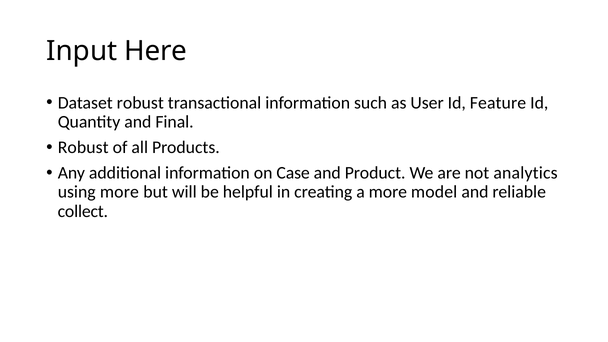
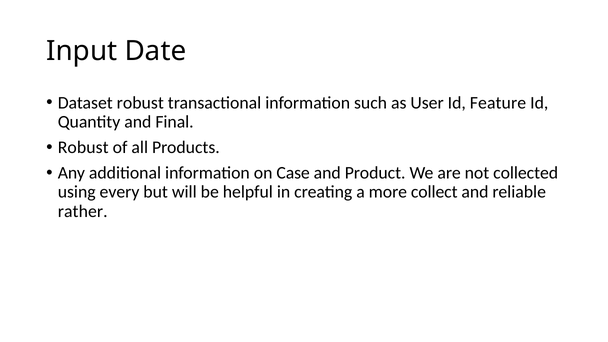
Here: Here -> Date (155, 51)
analytics: analytics -> collected (526, 173)
using more: more -> every (120, 192)
model: model -> collect (434, 192)
collect: collect -> rather (83, 211)
